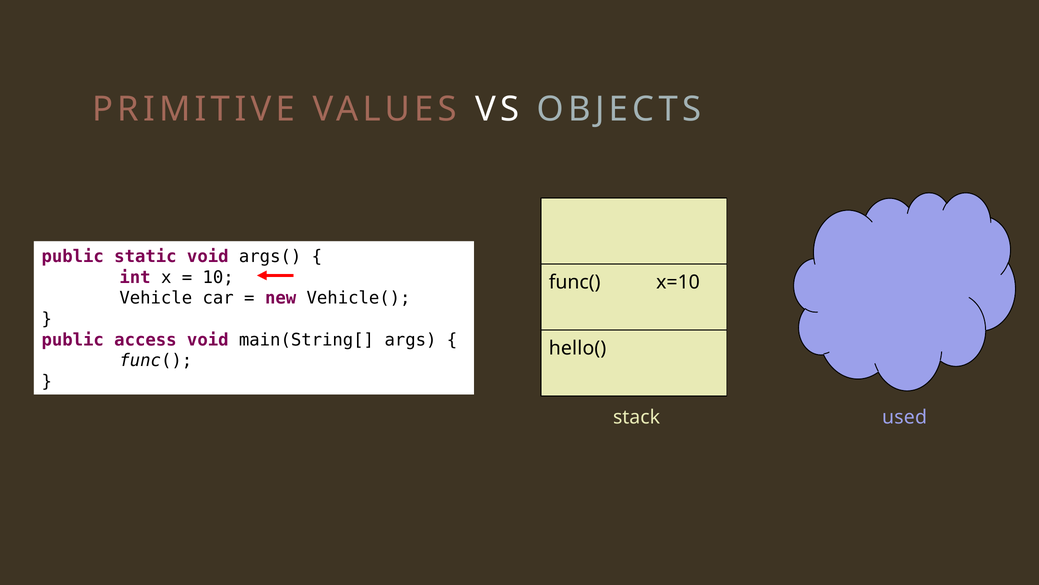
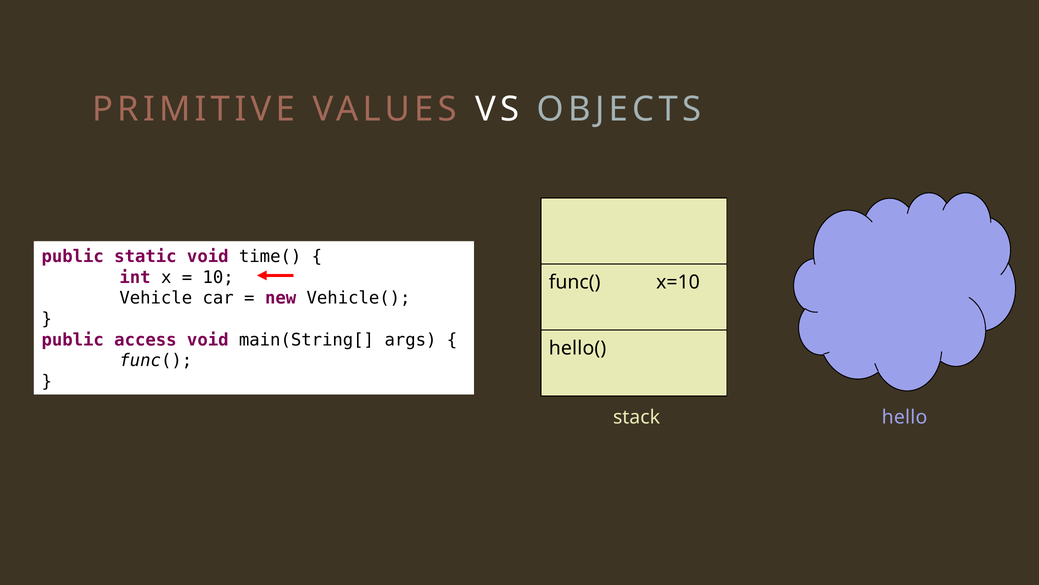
args(: args( -> time( (270, 256)
used: used -> hello (905, 417)
